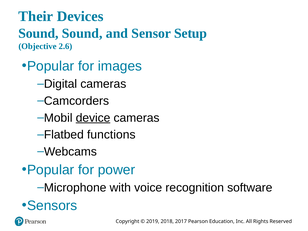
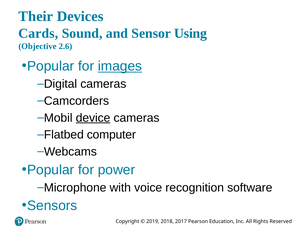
Sound: Sound -> Cards (38, 33)
Setup: Setup -> Using (191, 33)
images underline: none -> present (120, 66)
functions: functions -> computer (111, 135)
